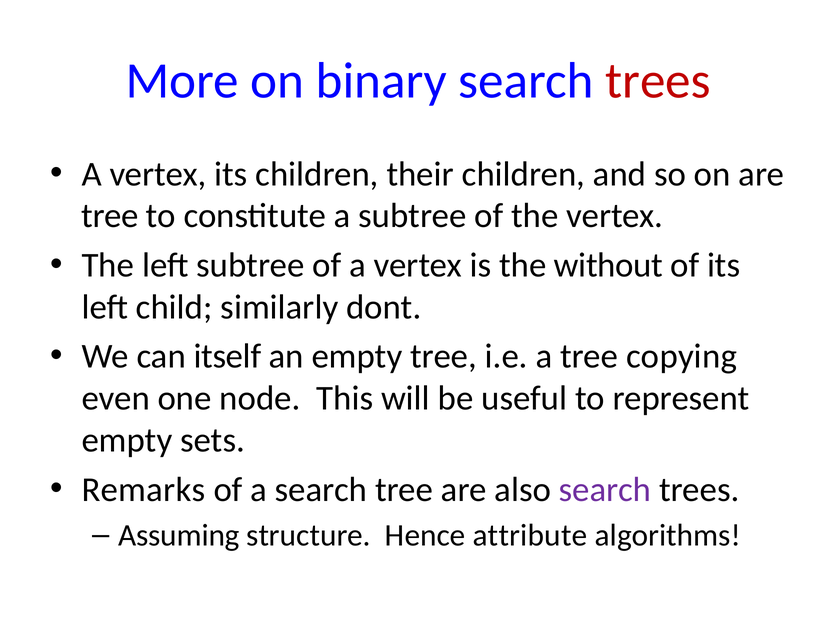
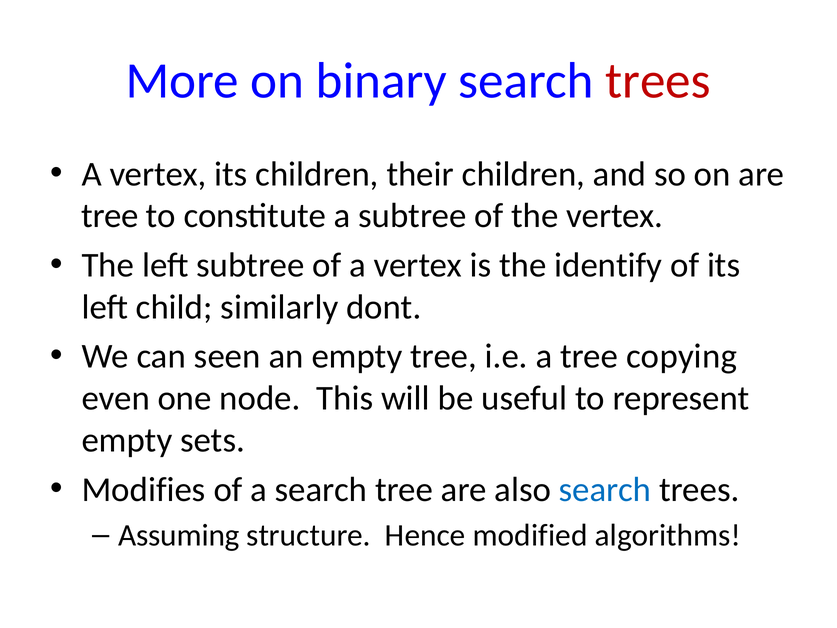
without: without -> identify (608, 265)
itself: itself -> seen (227, 356)
Remarks: Remarks -> Modifies (144, 489)
search colour: purple -> blue (605, 489)
attribute: attribute -> modified (530, 535)
